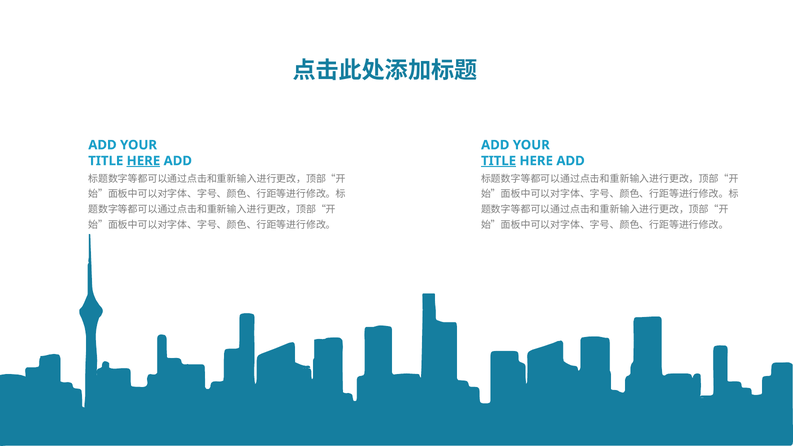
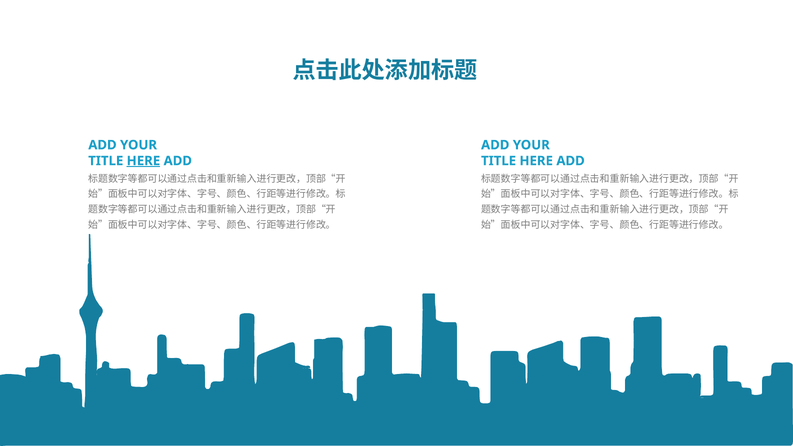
TITLE underline: present -> none (499, 161)
